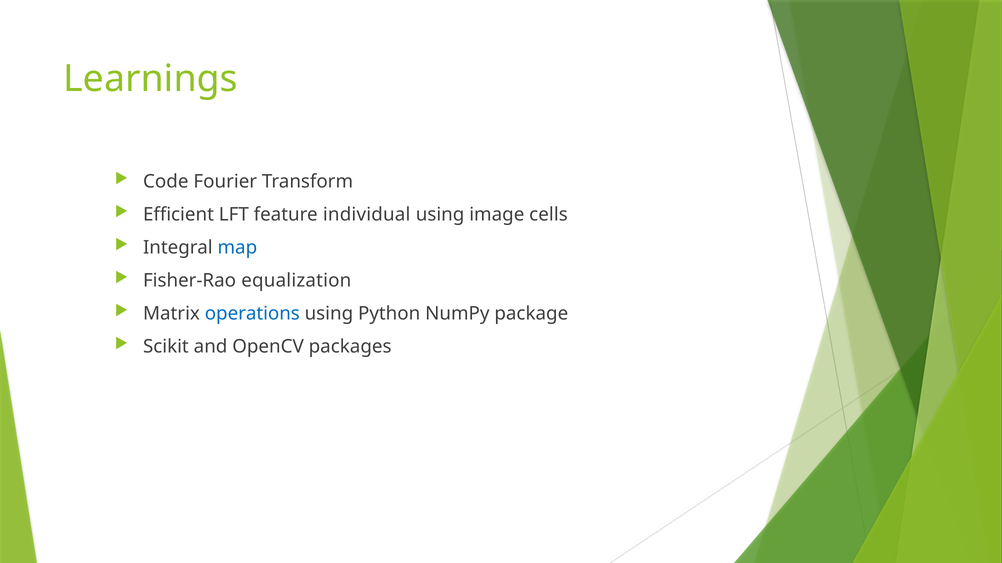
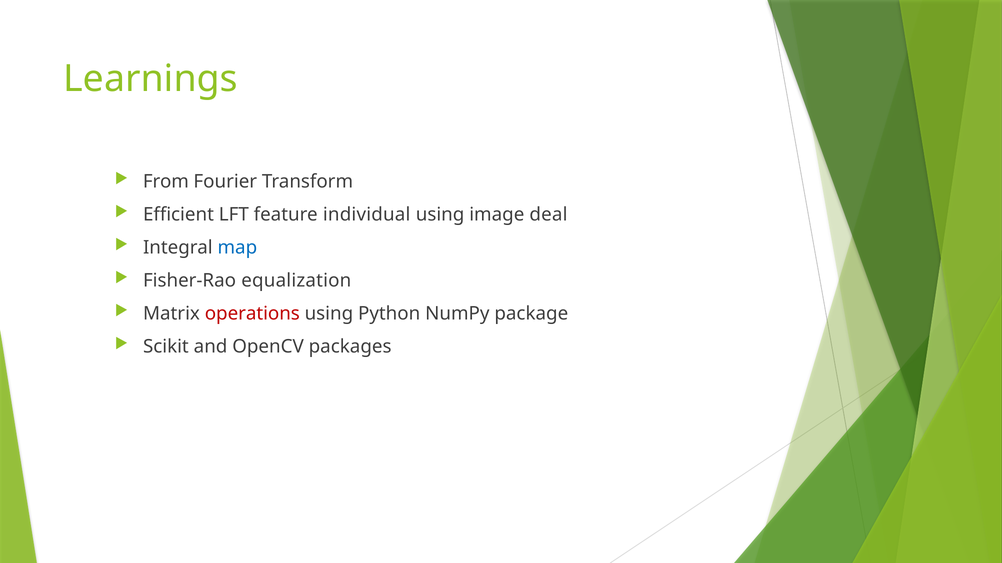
Code: Code -> From (166, 182)
cells: cells -> deal (548, 215)
operations colour: blue -> red (252, 314)
